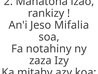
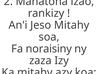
Jeso Mifalia: Mifalia -> Mitahy (72, 25)
notahiny: notahiny -> noraisiny (49, 48)
